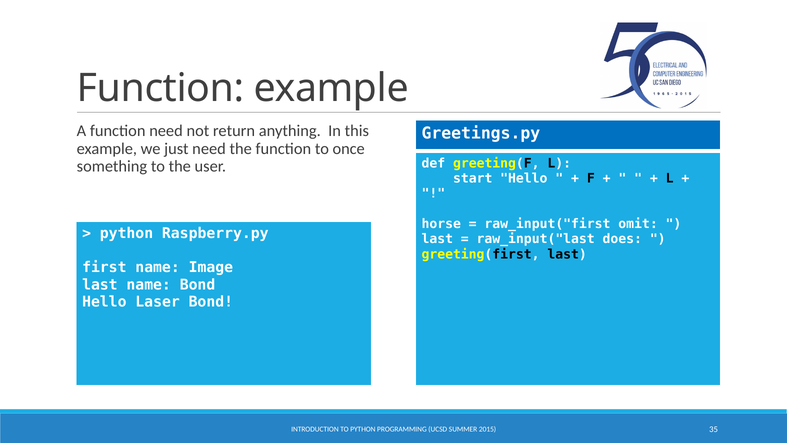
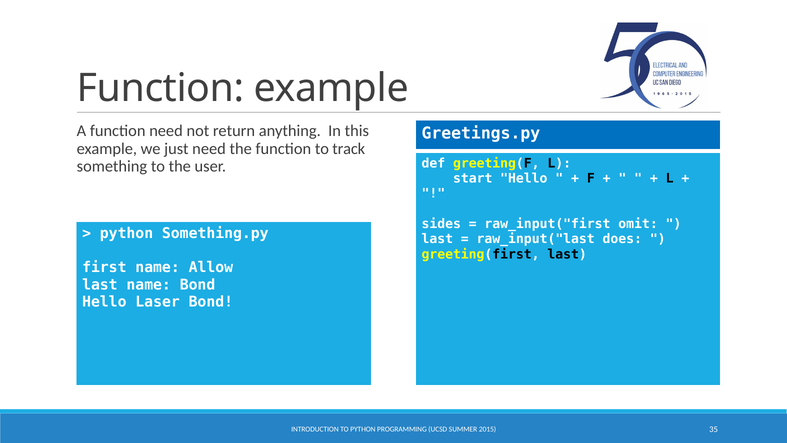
once: once -> track (349, 149)
horse: horse -> sides (441, 224)
Raspberry.py: Raspberry.py -> Something.py (215, 233)
Image: Image -> Allow (211, 267)
